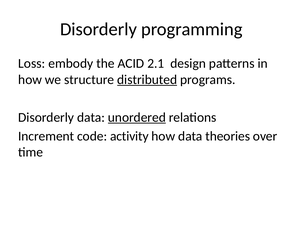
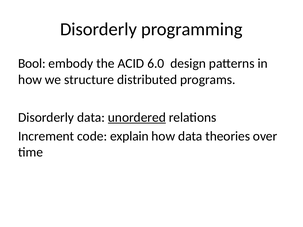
Loss: Loss -> Bool (32, 64)
2.1: 2.1 -> 6.0 (156, 64)
distributed underline: present -> none (147, 80)
activity: activity -> explain (129, 136)
